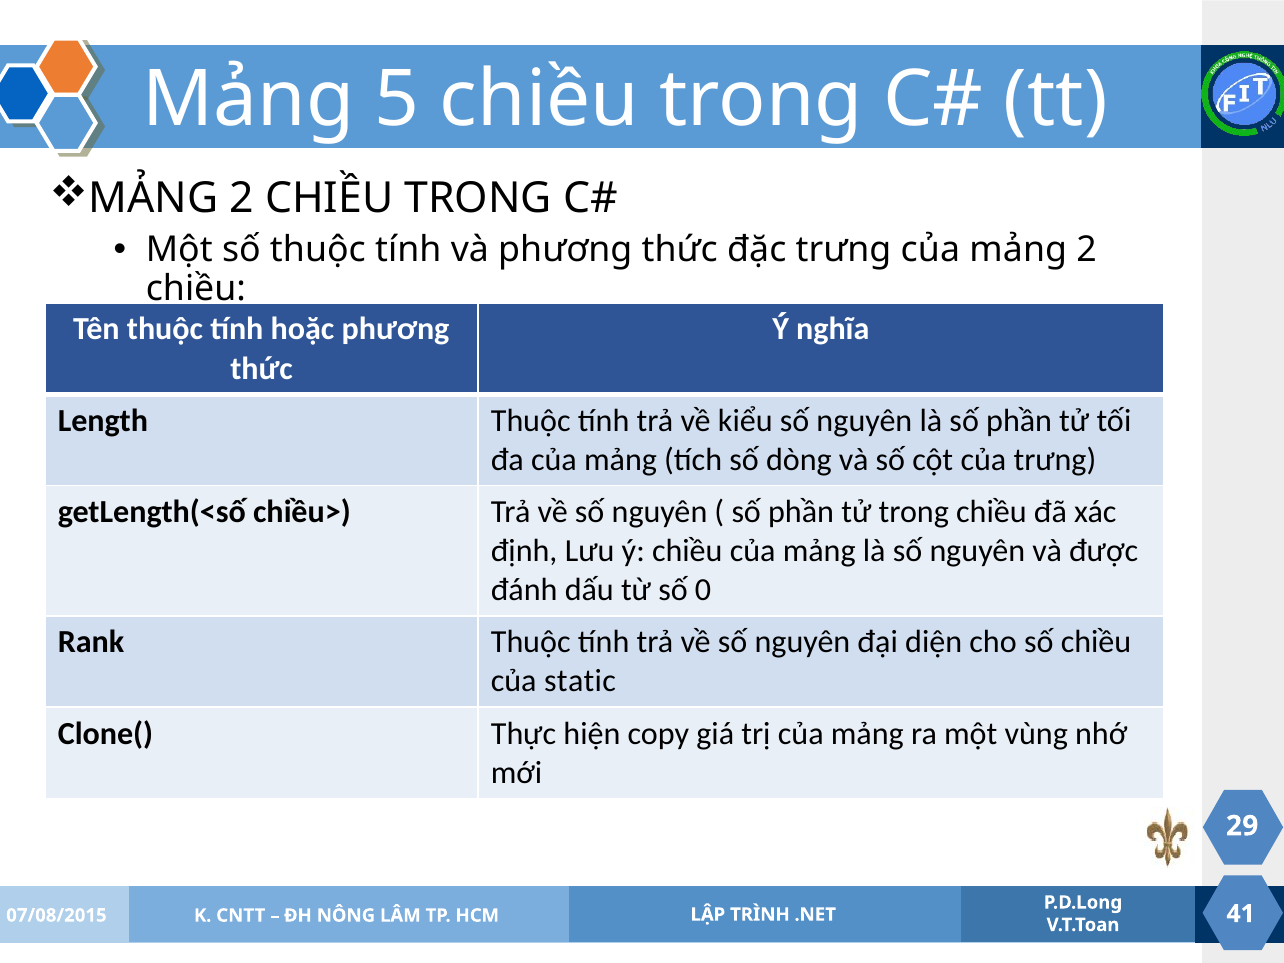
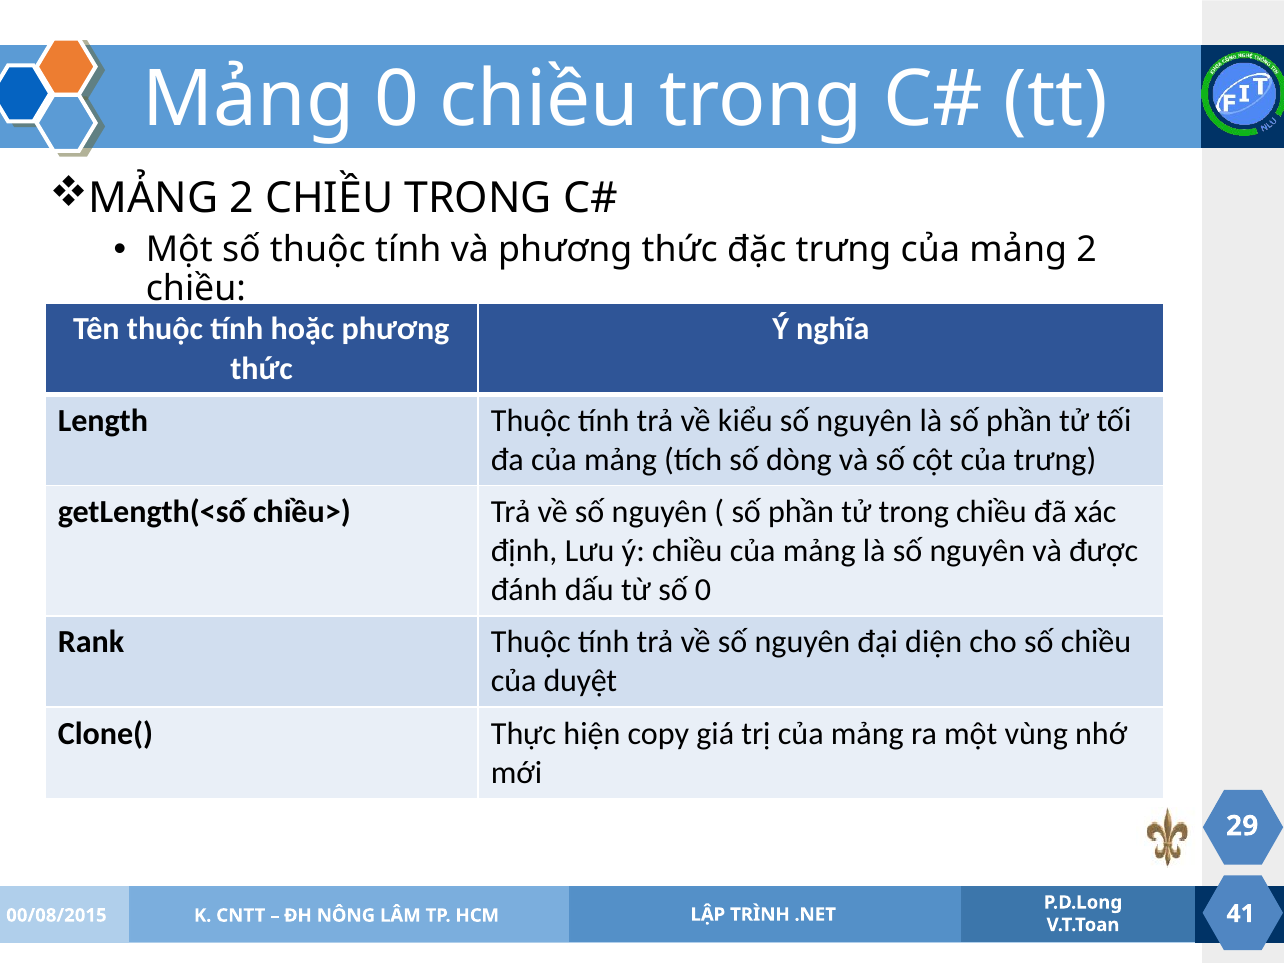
Mảng 5: 5 -> 0 (397, 100)
static: static -> duyệt (580, 681)
07/08/2015: 07/08/2015 -> 00/08/2015 (56, 915)
